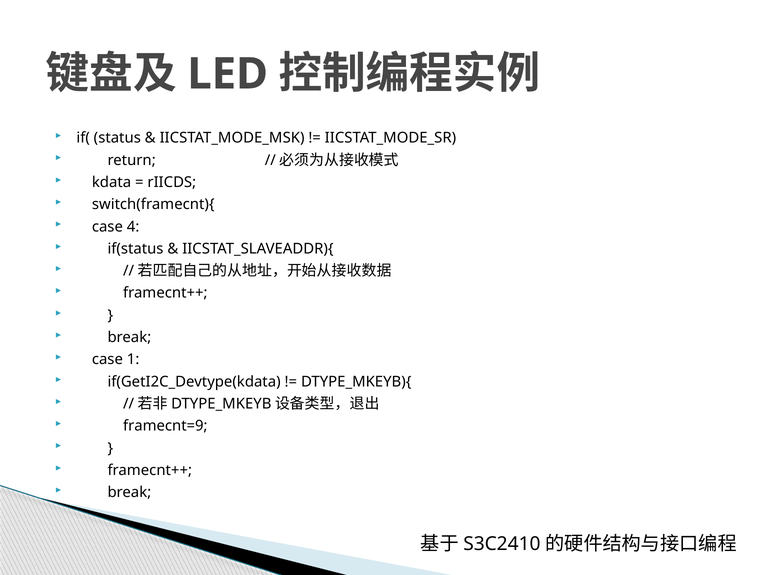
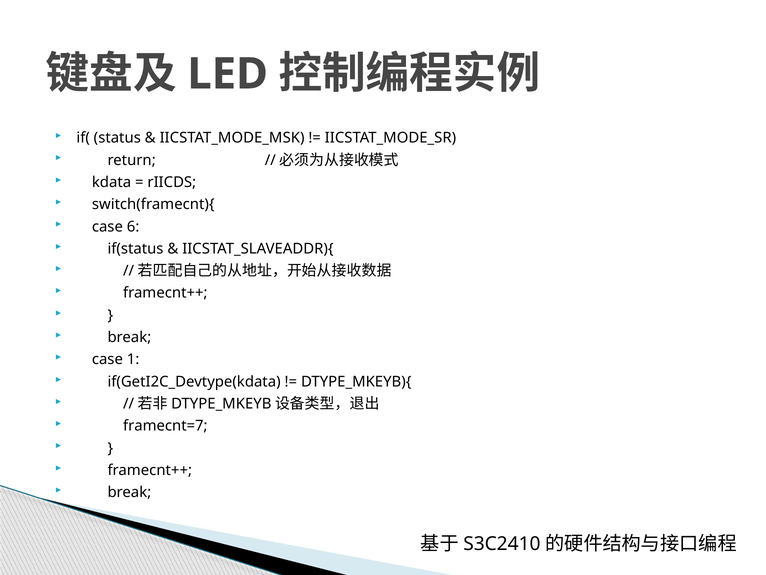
4: 4 -> 6 (133, 226)
framecnt=9: framecnt=9 -> framecnt=7 (165, 426)
